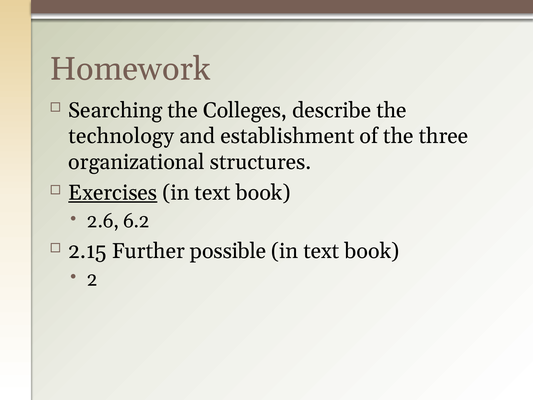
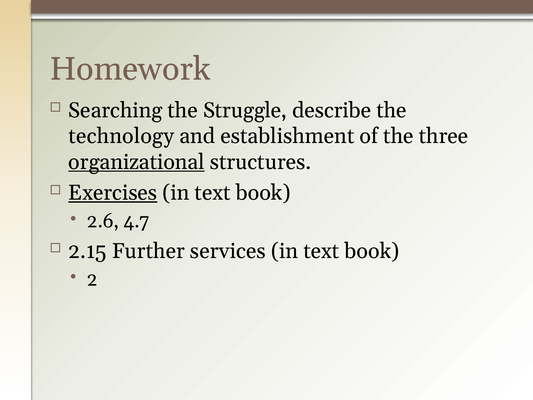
Colleges: Colleges -> Struggle (245, 110)
organizational underline: none -> present (136, 162)
6.2: 6.2 -> 4.7 (136, 221)
possible: possible -> services (228, 251)
